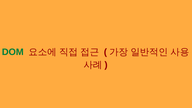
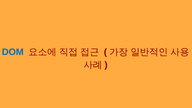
DOM colour: green -> blue (13, 52)
